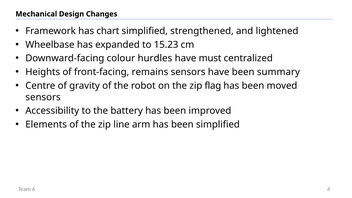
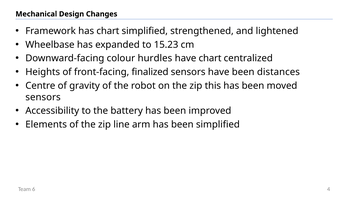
have must: must -> chart (210, 58)
remains: remains -> finalized (150, 72)
summary: summary -> distances (278, 72)
flag: flag -> this (213, 86)
